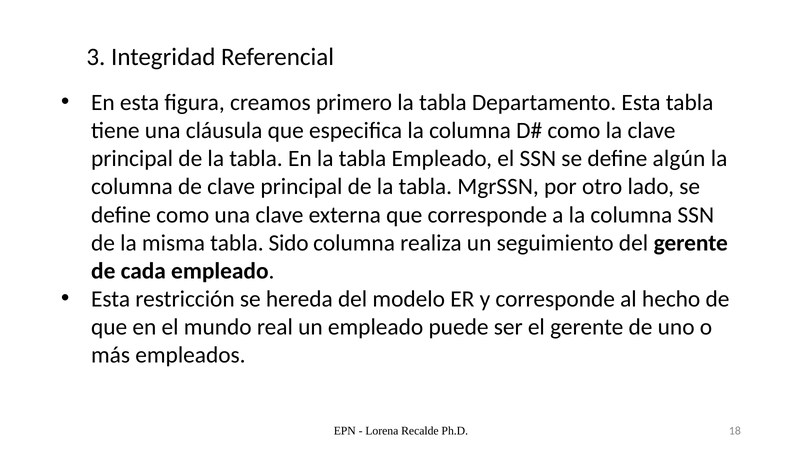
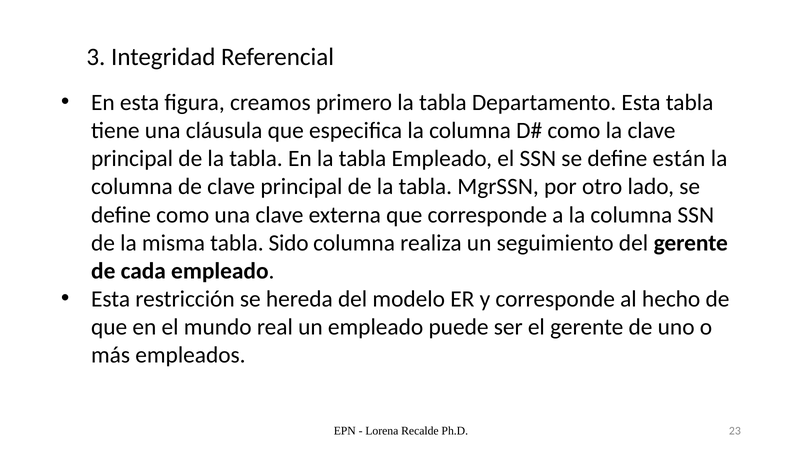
algún: algún -> están (679, 159)
18: 18 -> 23 (735, 431)
